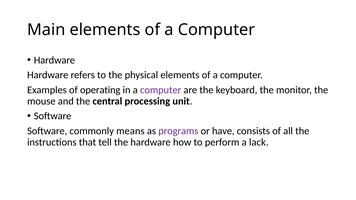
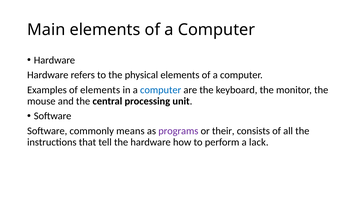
of operating: operating -> elements (100, 90)
computer colour: purple -> blue (161, 90)
have: have -> their (223, 131)
